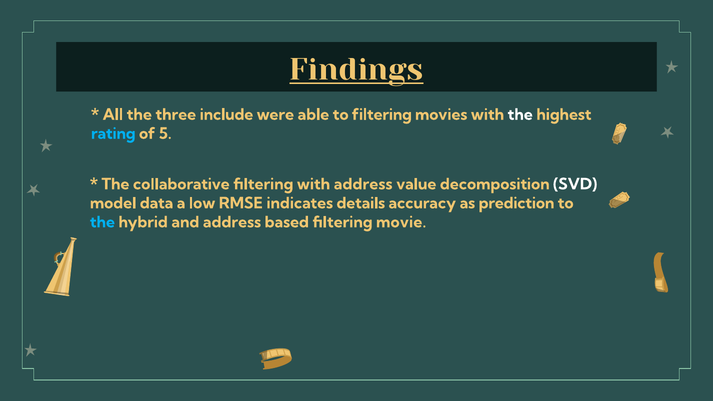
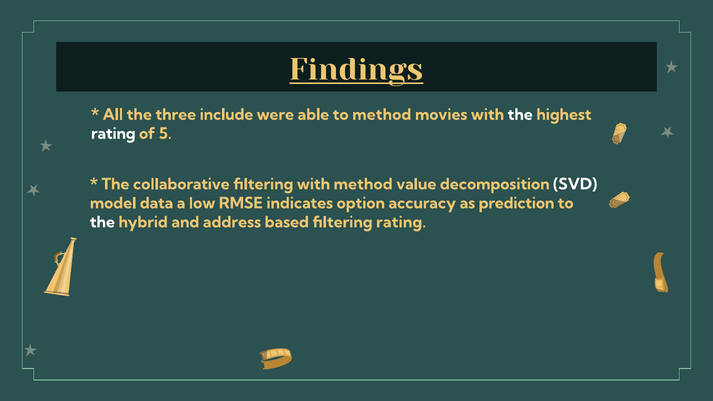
to filtering: filtering -> method (382, 115)
rating colour: light blue -> white (113, 134)
with address: address -> method (363, 184)
details: details -> option (361, 203)
the colour: light blue -> white (102, 222)
filtering movie: movie -> rating (401, 222)
